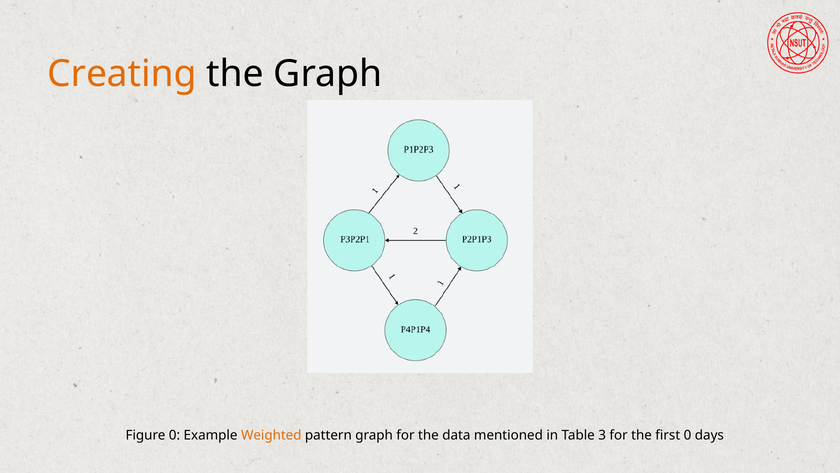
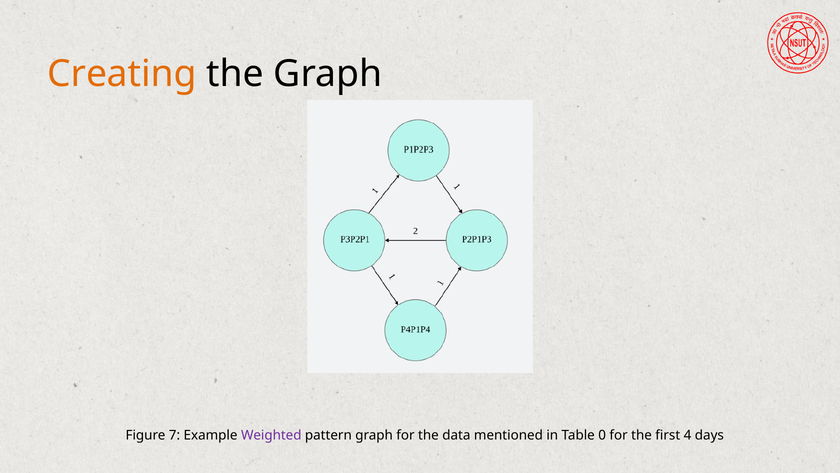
Figure 0: 0 -> 7 (174, 435)
Weighted colour: orange -> purple (271, 435)
3: 3 -> 0 (602, 435)
first 0: 0 -> 4 (688, 435)
